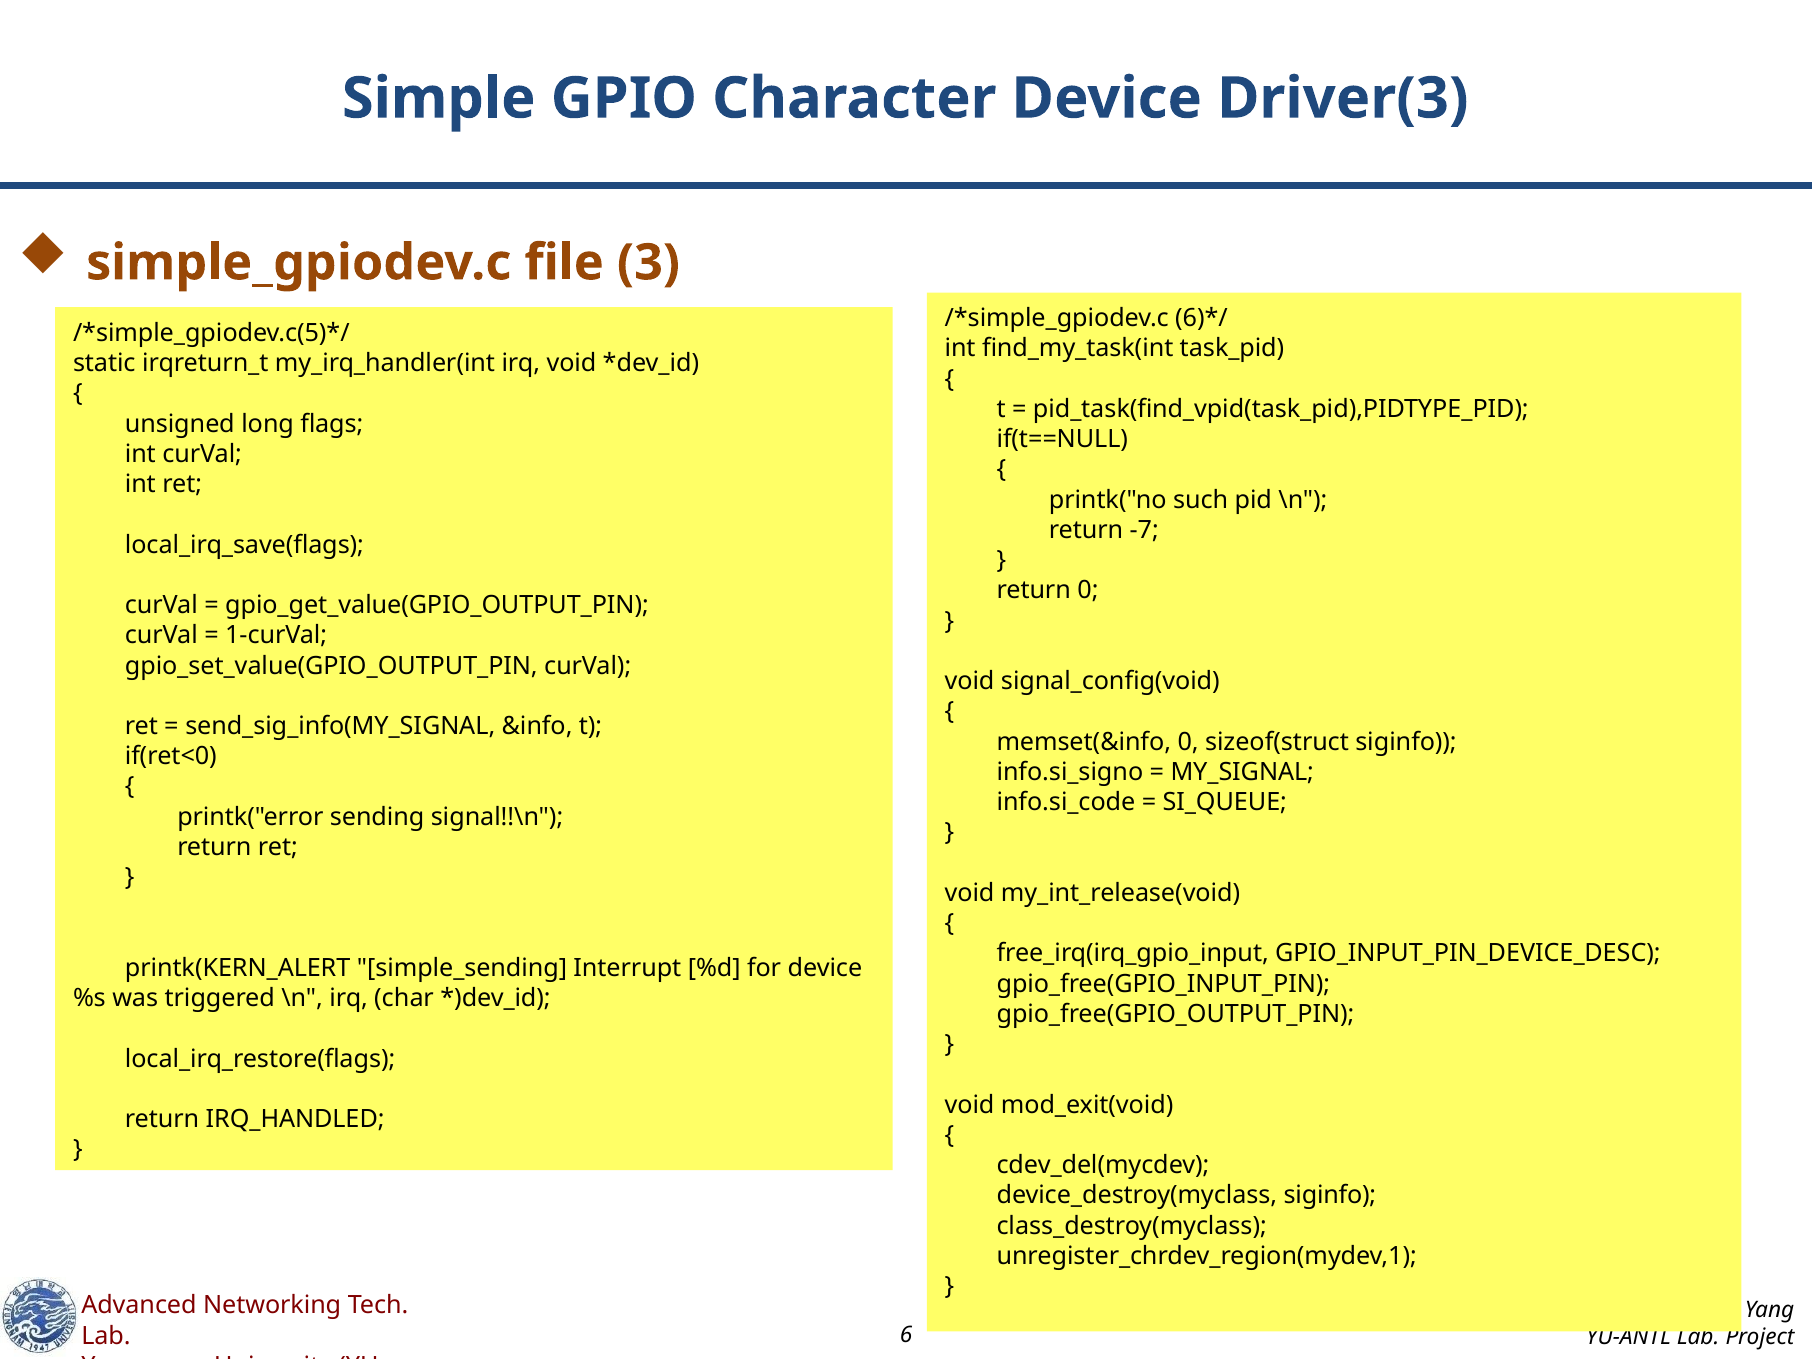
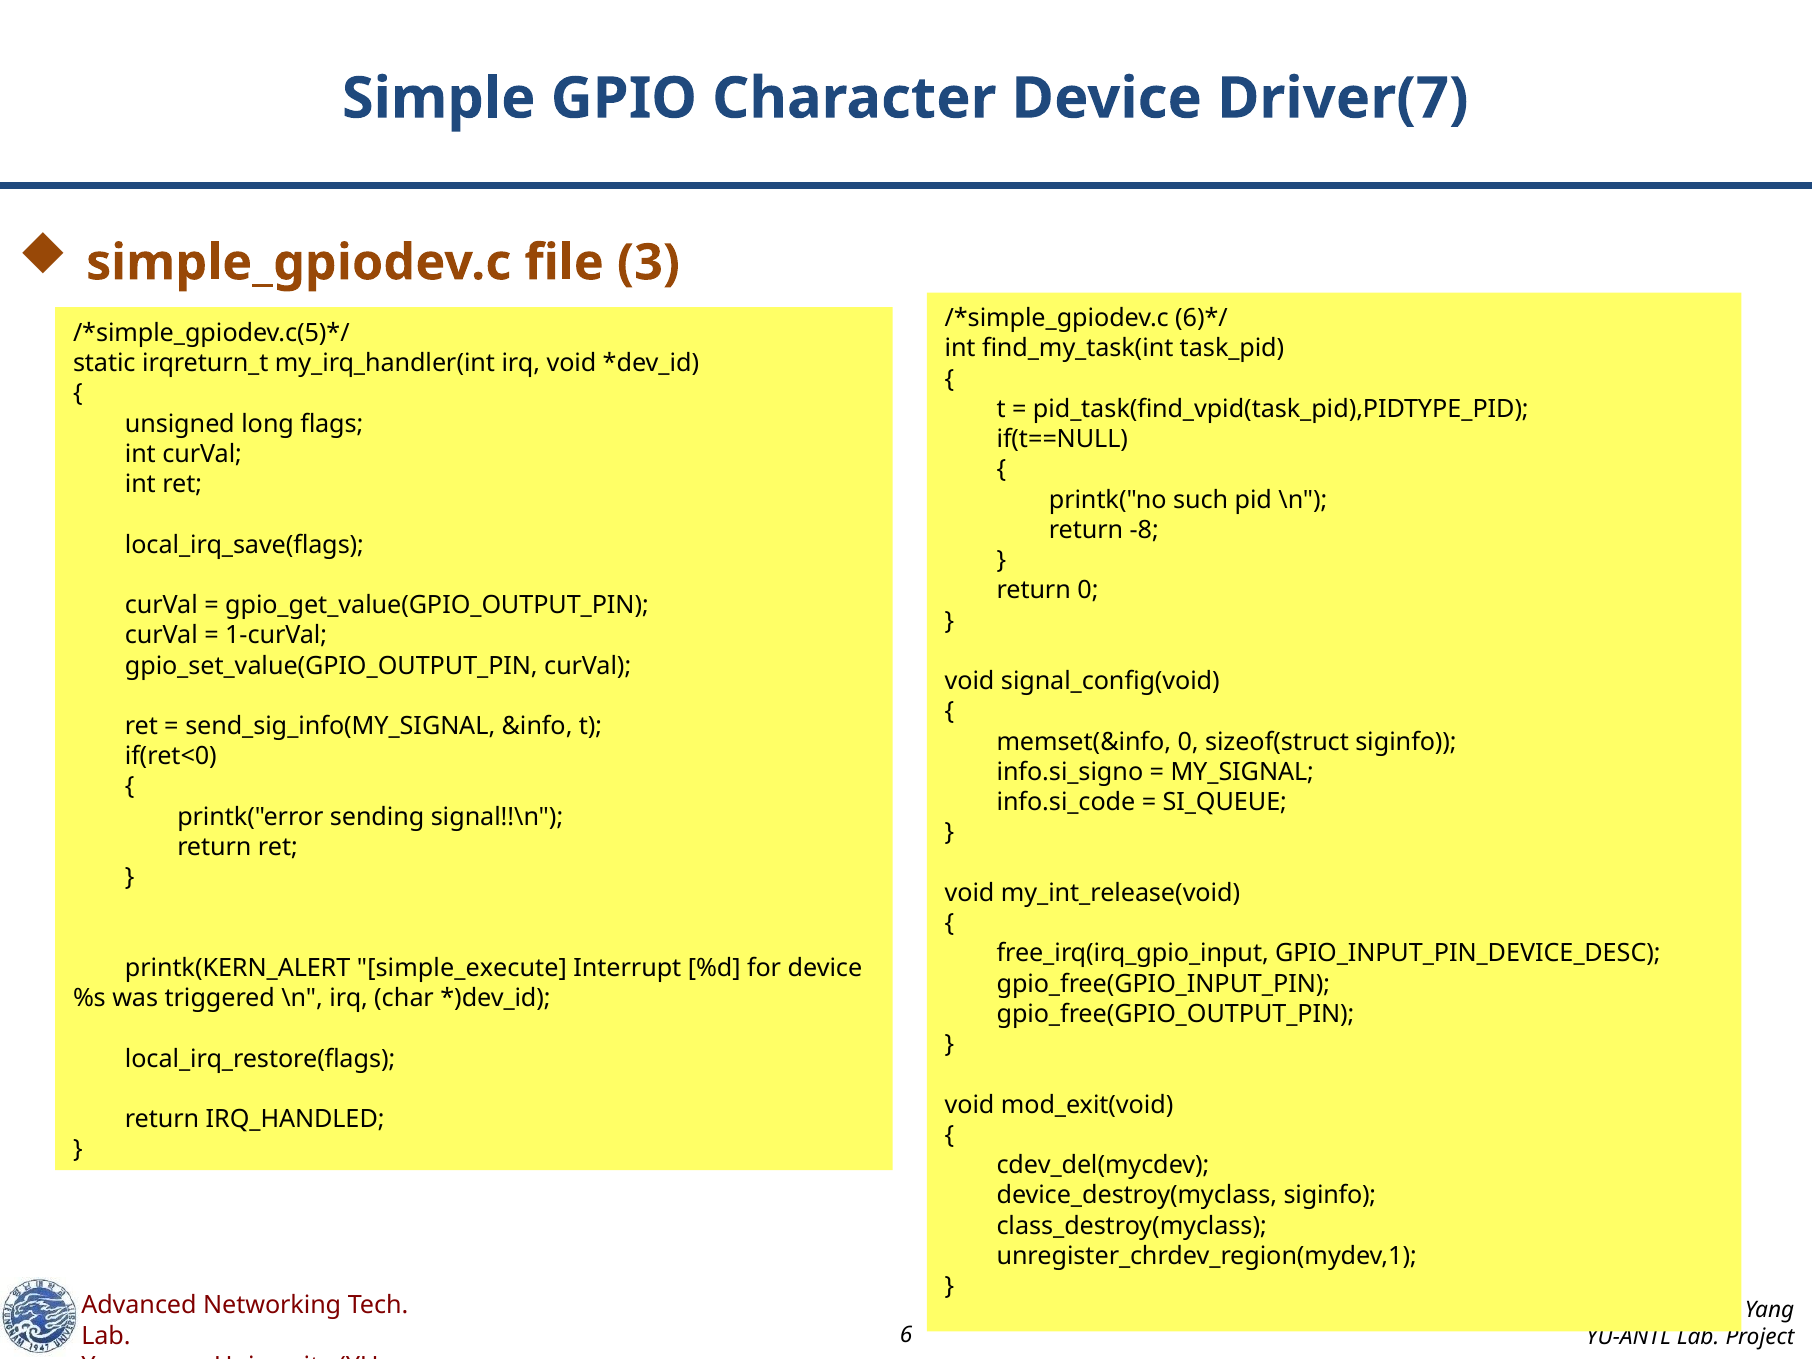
Driver(3: Driver(3 -> Driver(7 (1343, 99)
-7: -7 -> -8 (1144, 530)
simple_sending: simple_sending -> simple_execute (462, 968)
